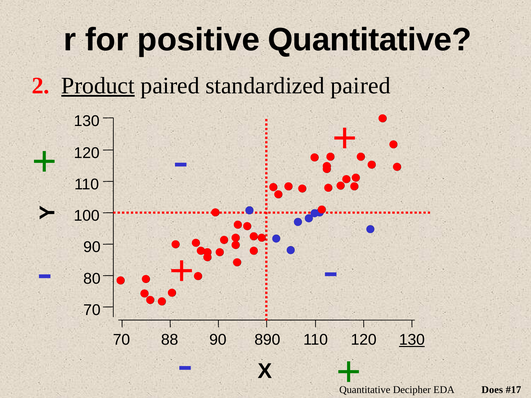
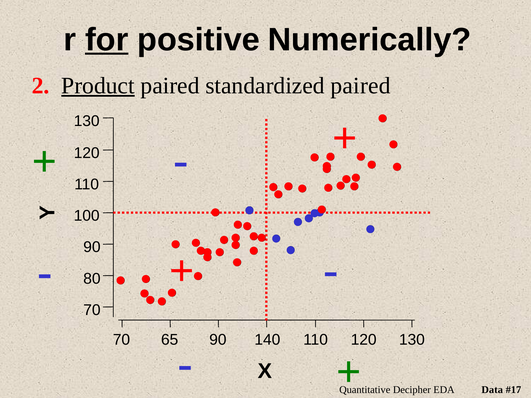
for underline: none -> present (107, 40)
positive Quantitative: Quantitative -> Numerically (369, 40)
88: 88 -> 65 (170, 340)
890: 890 -> 140 (267, 340)
130 underline: present -> none (412, 340)
Does: Does -> Data (492, 390)
